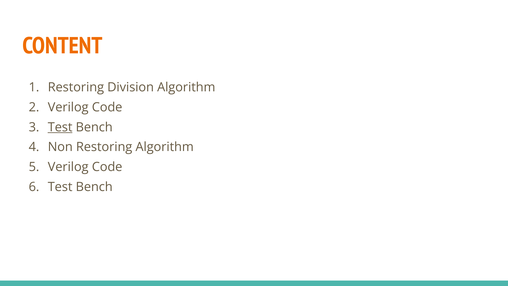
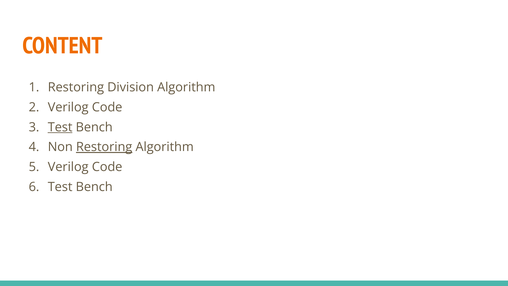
Restoring underline: none -> present (104, 147)
